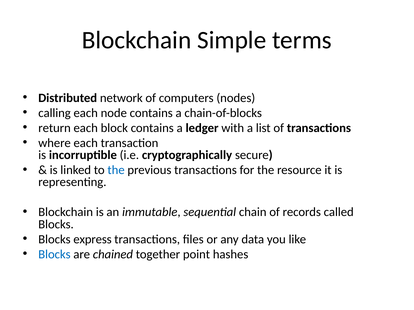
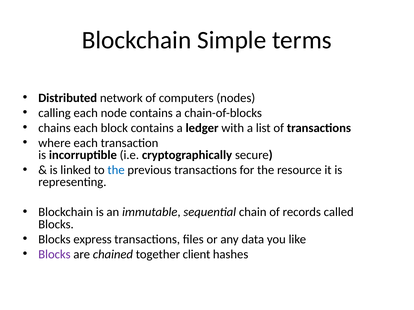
return: return -> chains (55, 128)
Blocks colour: blue -> purple (54, 255)
point: point -> client (197, 255)
